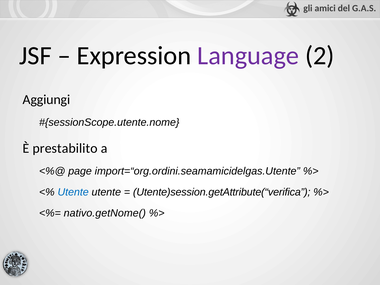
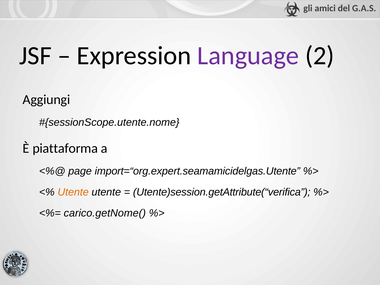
prestabilito: prestabilito -> piattaforma (65, 148)
import=“org.ordini.seamamicidelgas.Utente: import=“org.ordini.seamamicidelgas.Utente -> import=“org.expert.seamamicidelgas.Utente (197, 171)
Utente colour: blue -> orange (73, 192)
nativo.getNome(: nativo.getNome( -> carico.getNome( (105, 213)
